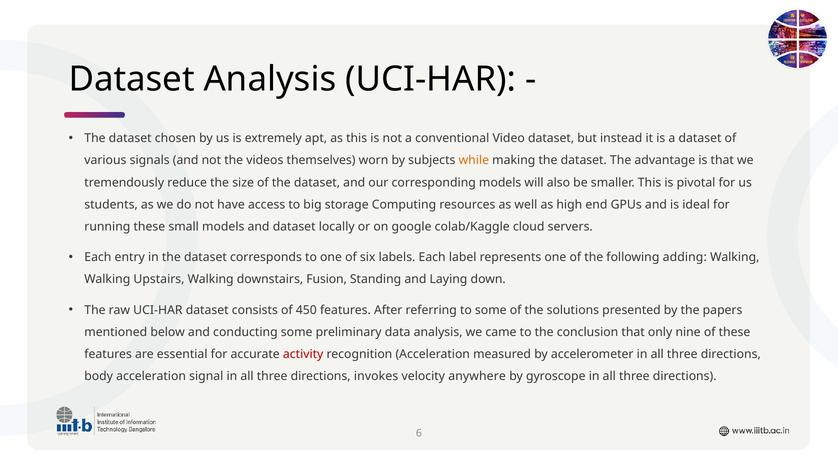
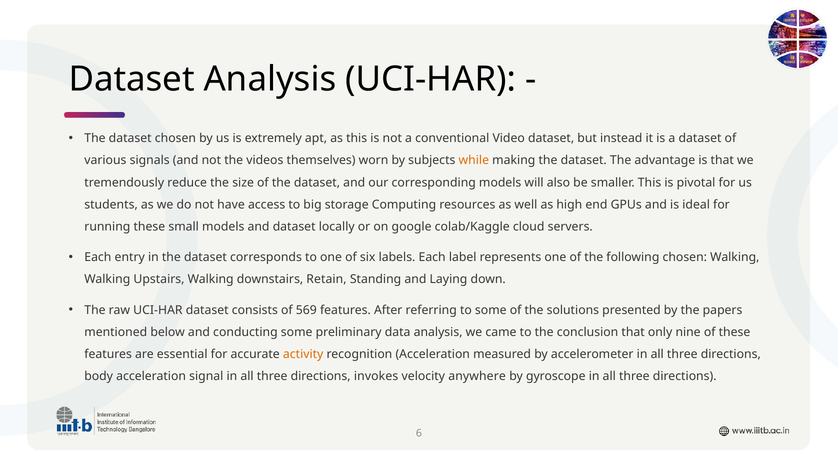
following adding: adding -> chosen (685, 258)
Fusion: Fusion -> Retain (326, 280)
450: 450 -> 569 (306, 310)
activity colour: red -> orange (303, 354)
